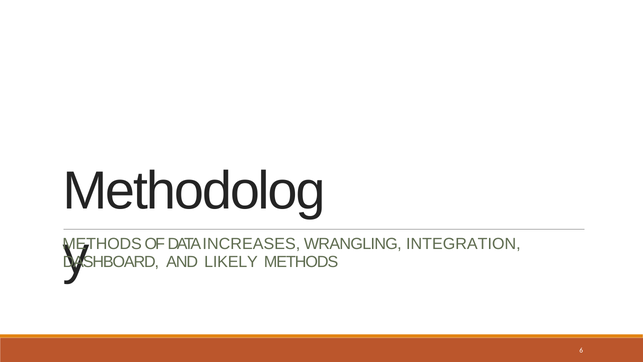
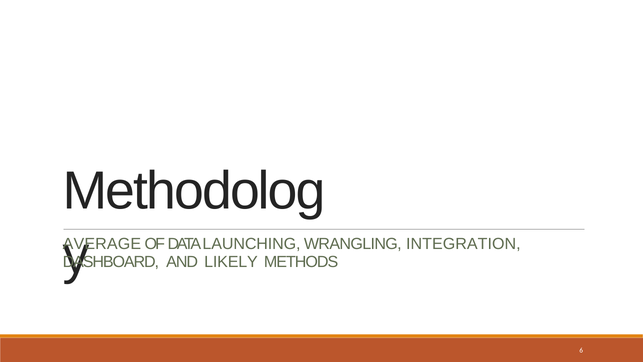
METHODS: METHODS -> AVERAGE (102, 244)
INCREASES: INCREASES -> LAUNCHING (251, 244)
